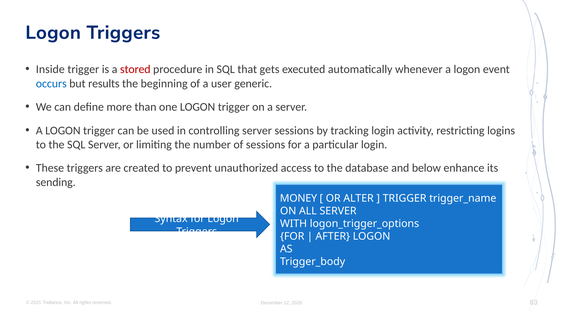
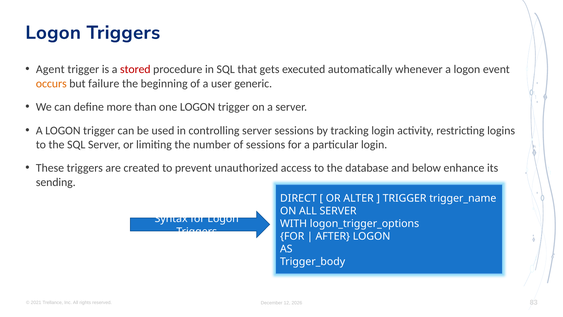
Inside: Inside -> Agent (50, 69)
occurs colour: blue -> orange (51, 83)
results: results -> failure (104, 83)
MONEY: MONEY -> DIRECT (298, 198)
